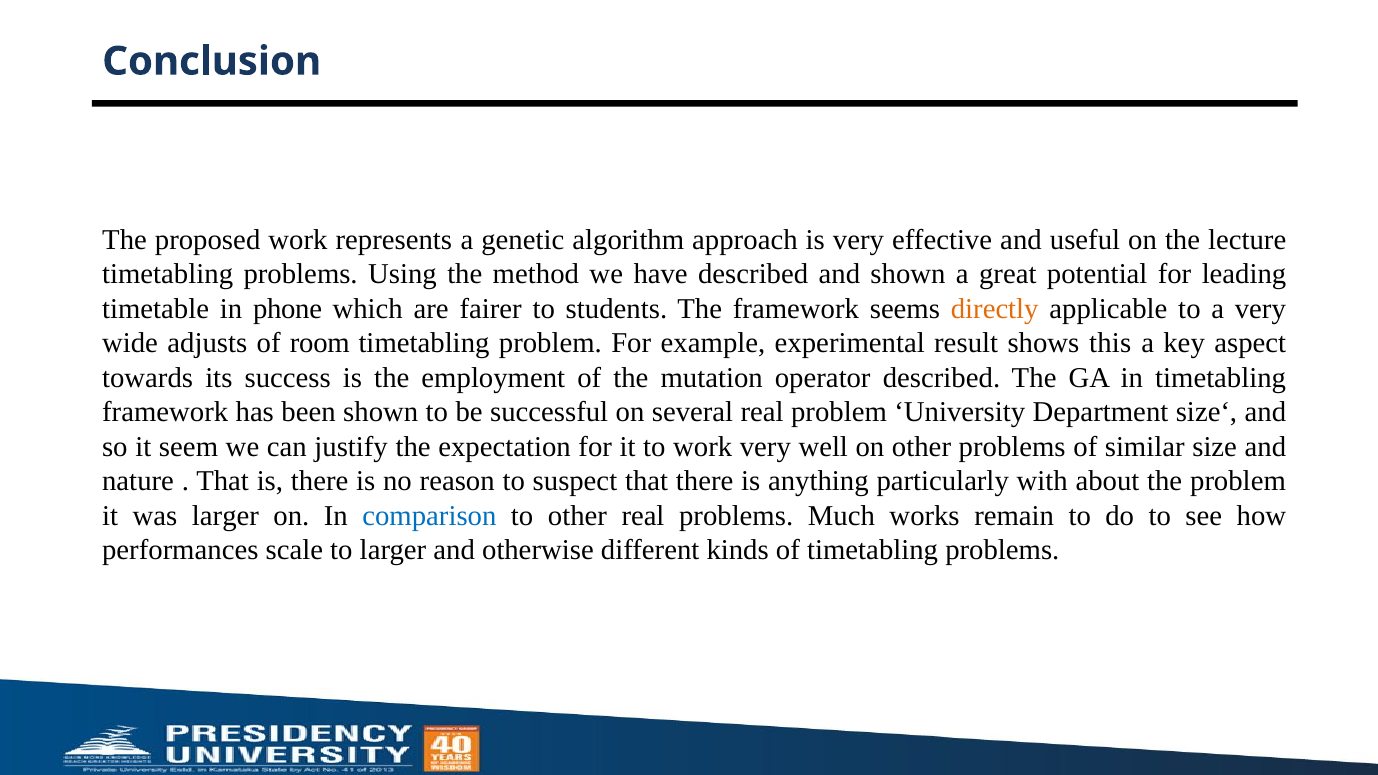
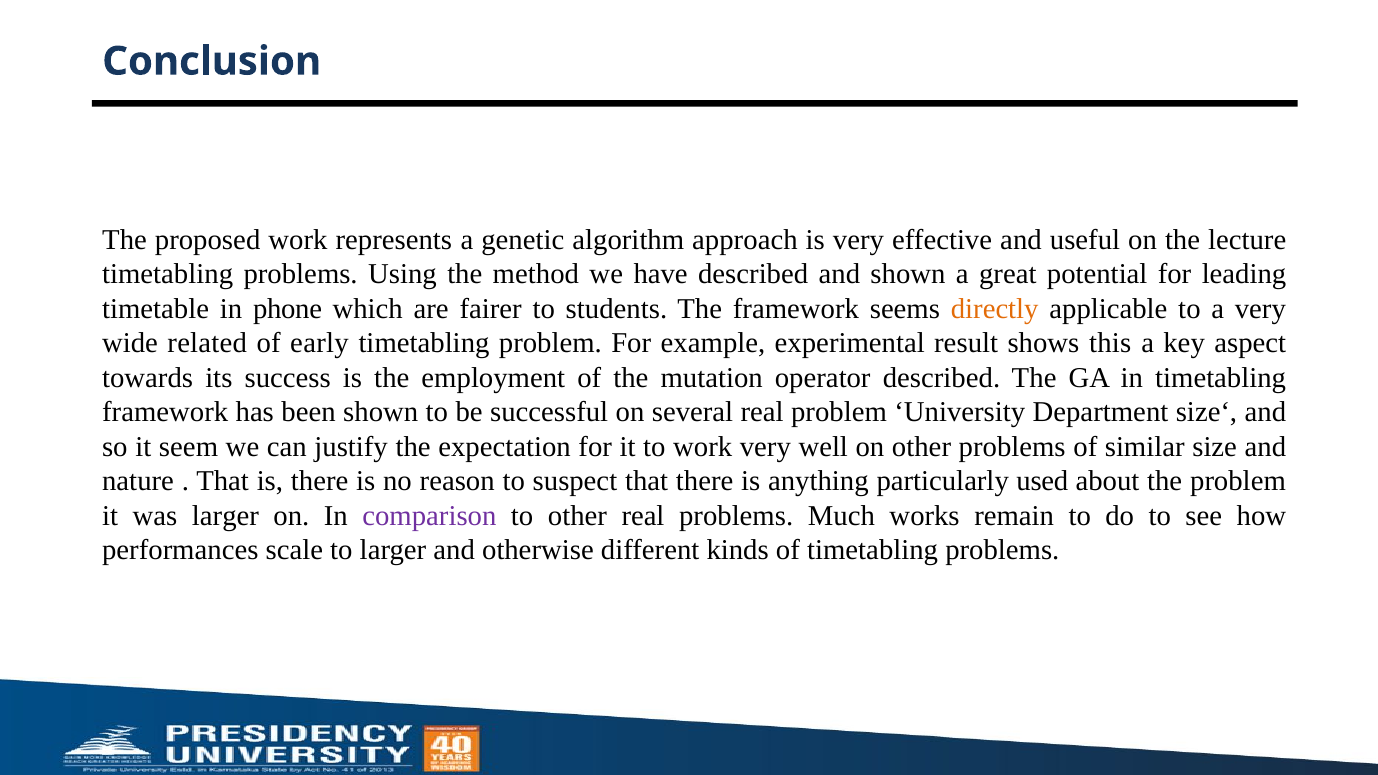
adjusts: adjusts -> related (207, 343)
room: room -> early (319, 343)
with: with -> used (1042, 481)
comparison colour: blue -> purple (429, 516)
